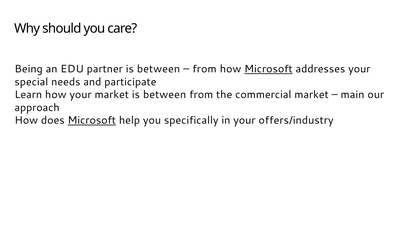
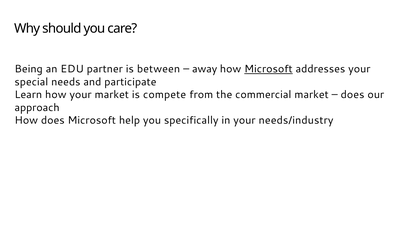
from: from -> away (205, 69)
market is between: between -> compete (165, 95)
main: main -> does (353, 95)
Microsoft underline: present -> none (92, 120)
offers/industry: offers/industry -> needs/industry (296, 120)
